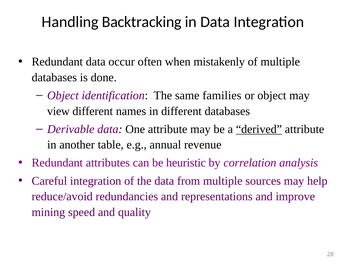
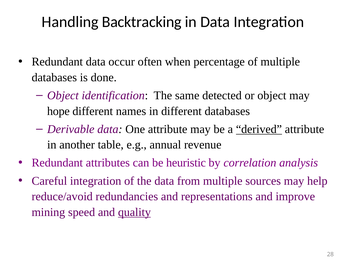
mistakenly: mistakenly -> percentage (219, 62)
families: families -> detected (222, 95)
view: view -> hope (58, 111)
quality underline: none -> present (134, 212)
